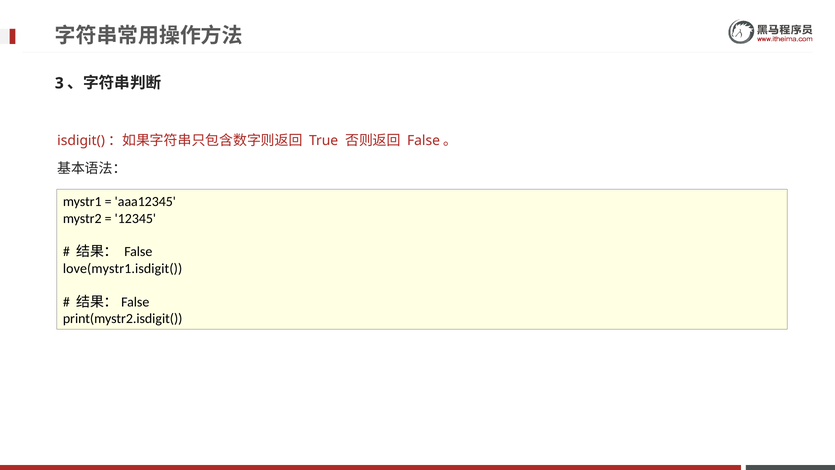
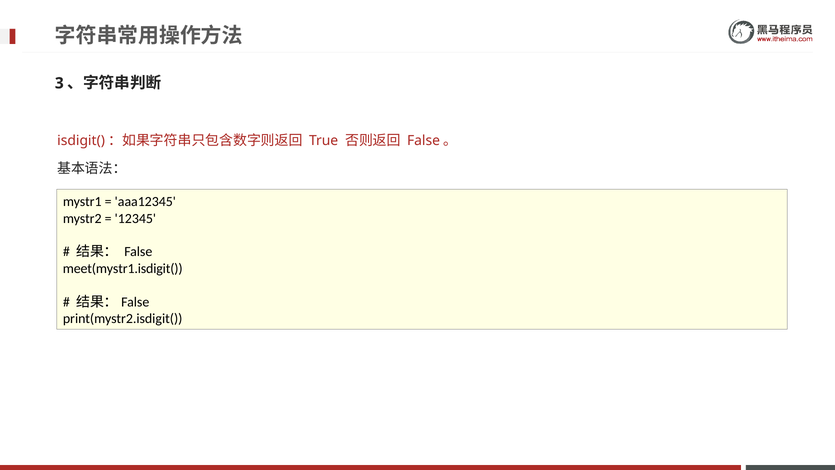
love(mystr1.isdigit(: love(mystr1.isdigit( -> meet(mystr1.isdigit( (123, 268)
